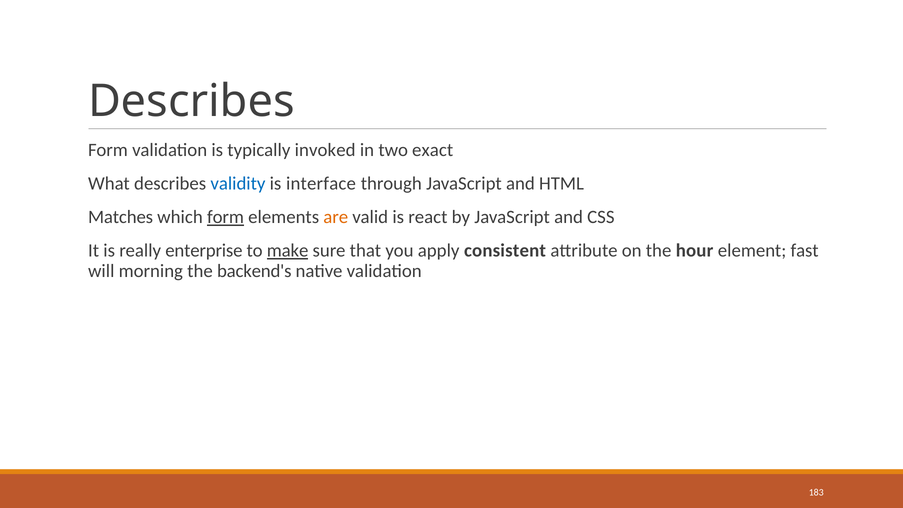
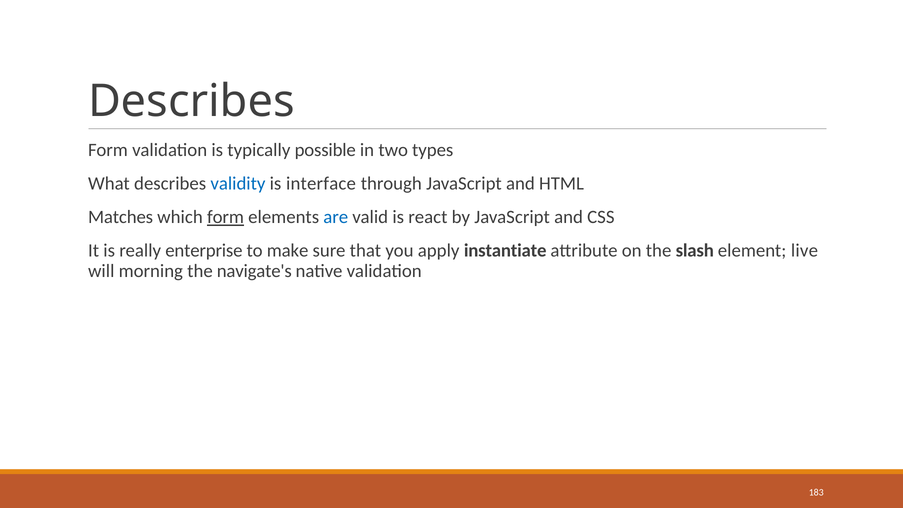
invoked: invoked -> possible (325, 150)
exact: exact -> types (433, 150)
are colour: orange -> blue (336, 217)
make underline: present -> none (288, 251)
consistent: consistent -> instantiate (505, 251)
hour: hour -> slash (695, 251)
fast: fast -> live (804, 251)
backend's: backend's -> navigate's (254, 271)
